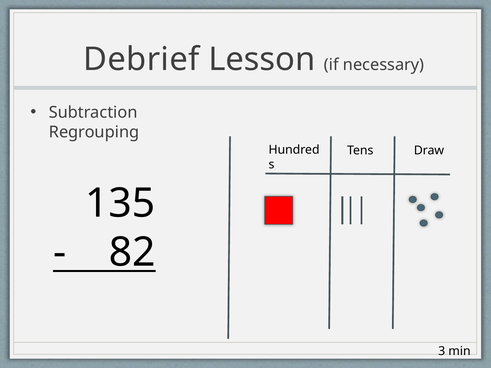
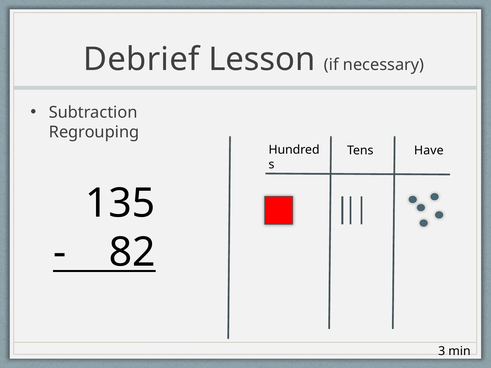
Draw: Draw -> Have (429, 151)
